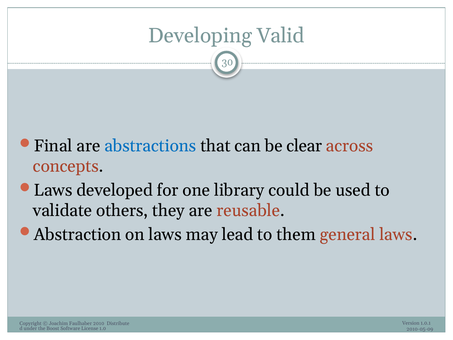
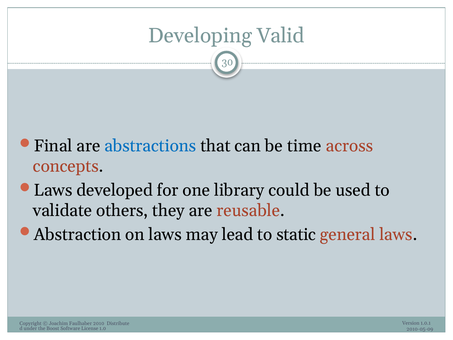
clear: clear -> time (304, 146)
them: them -> static (296, 234)
